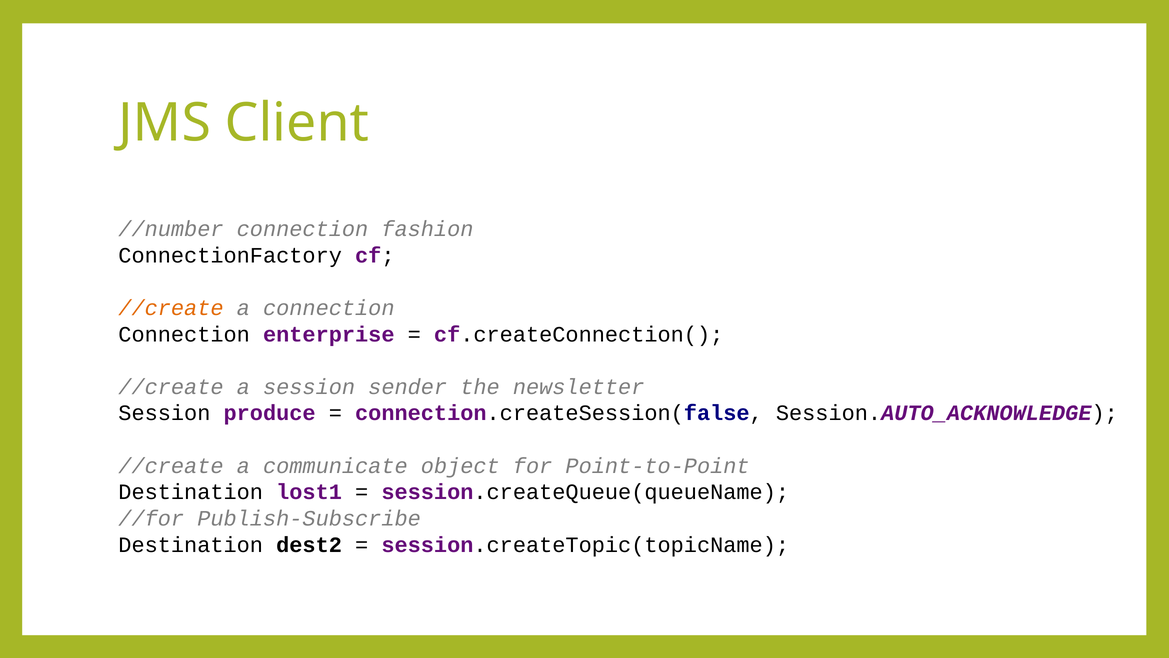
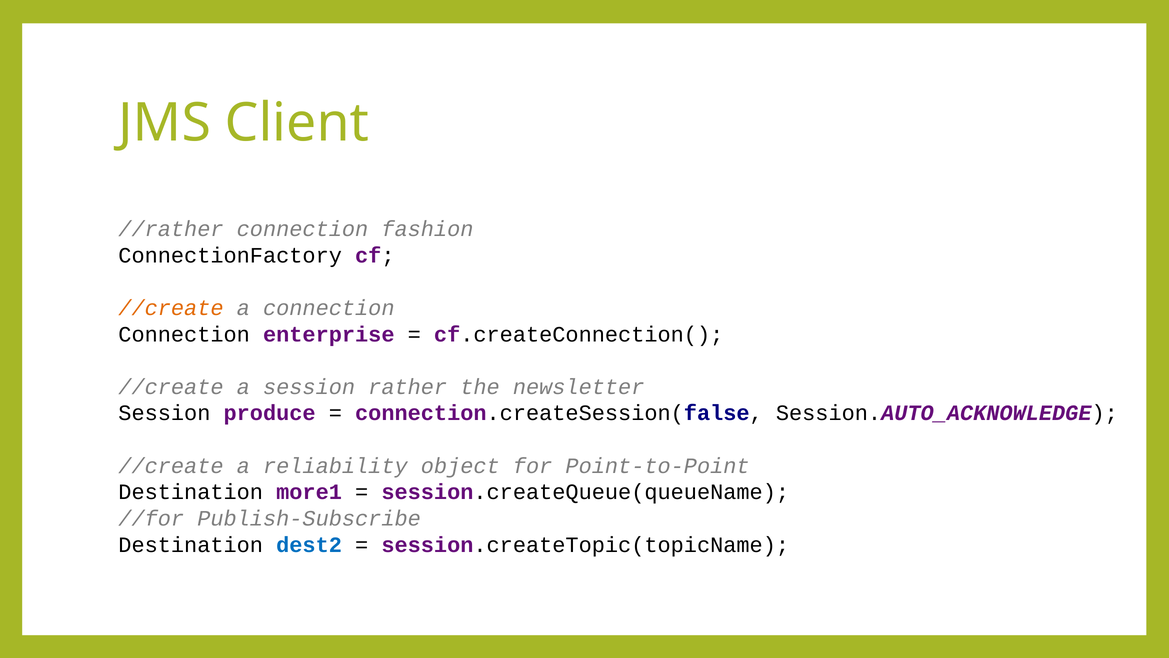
//number: //number -> //rather (171, 229)
sender: sender -> rather (408, 387)
communicate: communicate -> reliability (335, 466)
lost1: lost1 -> more1 (309, 492)
dest2 colour: black -> blue (309, 544)
